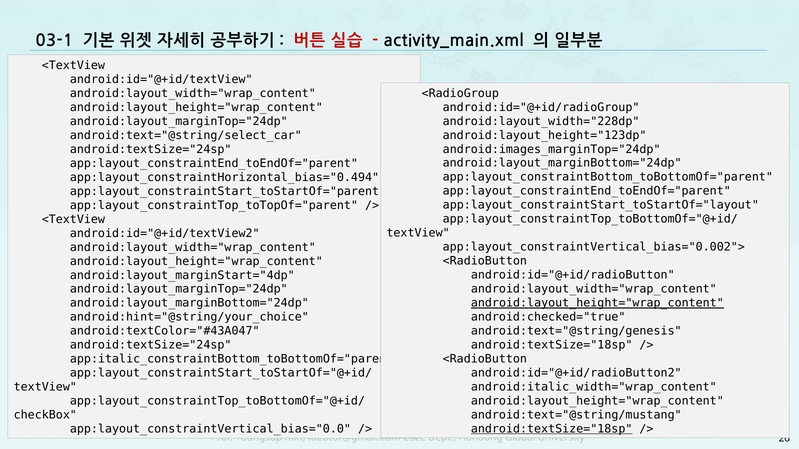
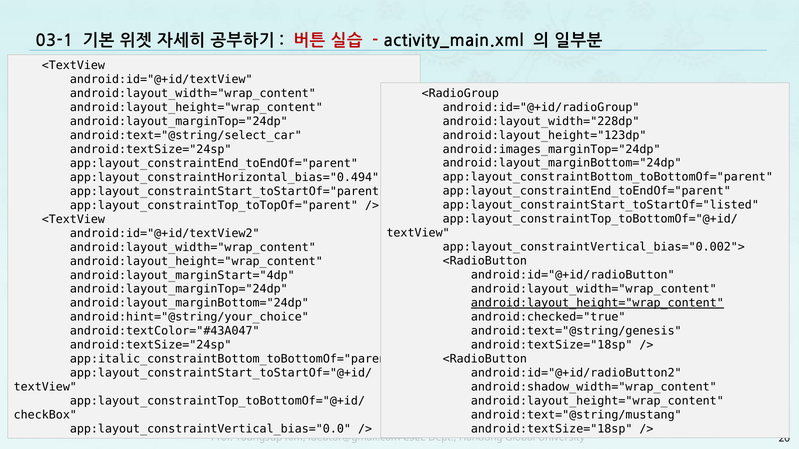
app:layout_constraintStart_toStartOf="layout: app:layout_constraintStart_toStartOf="layout -> app:layout_constraintStart_toStartOf="listed (601, 205)
android:italic_width="wrap_content: android:italic_width="wrap_content -> android:shadow_width="wrap_content (594, 387)
android:textSize="18sp underline: present -> none (552, 429)
